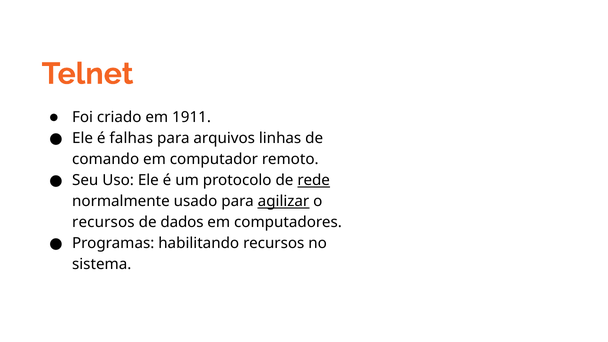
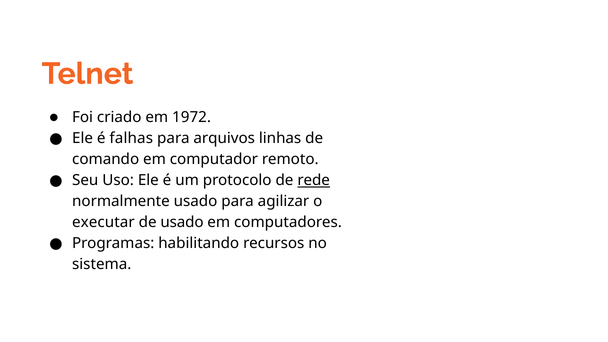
1911: 1911 -> 1972 (192, 117)
agilizar underline: present -> none (284, 201)
recursos: recursos -> executar (103, 222)
de dados: dados -> usado (182, 222)
